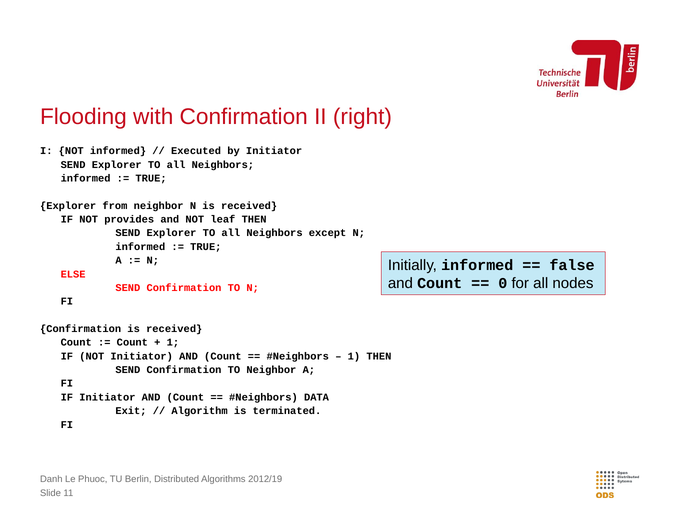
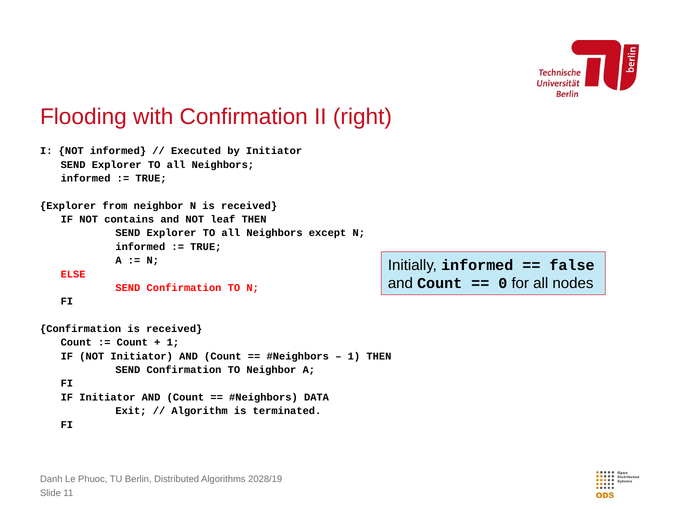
provides: provides -> contains (129, 219)
2012/19: 2012/19 -> 2028/19 (265, 480)
